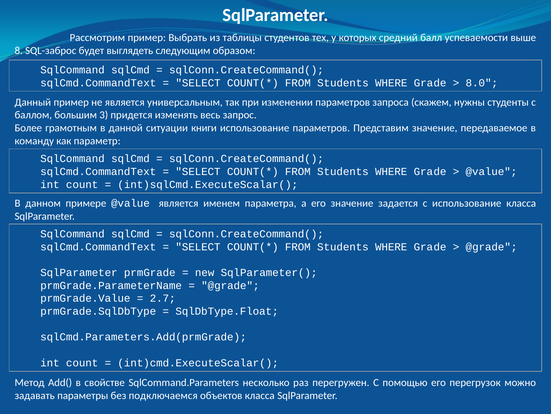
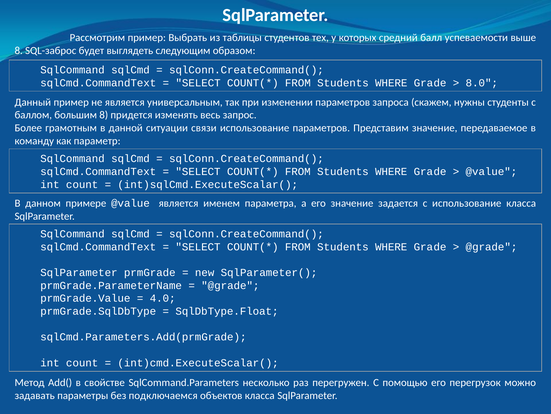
большим 3: 3 -> 8 (104, 115)
книги: книги -> связи (204, 128)
2.7: 2.7 -> 4.0 (163, 298)
